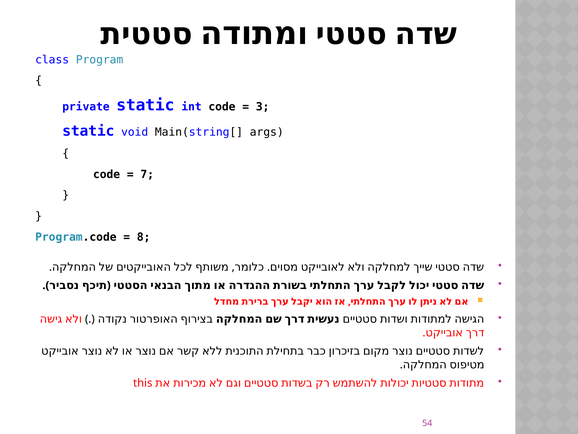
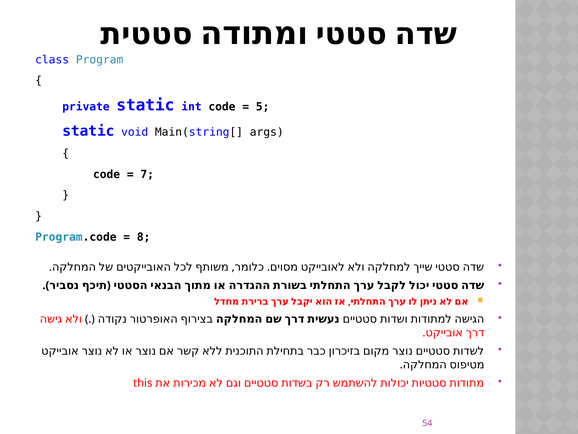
3: 3 -> 5 (263, 107)
